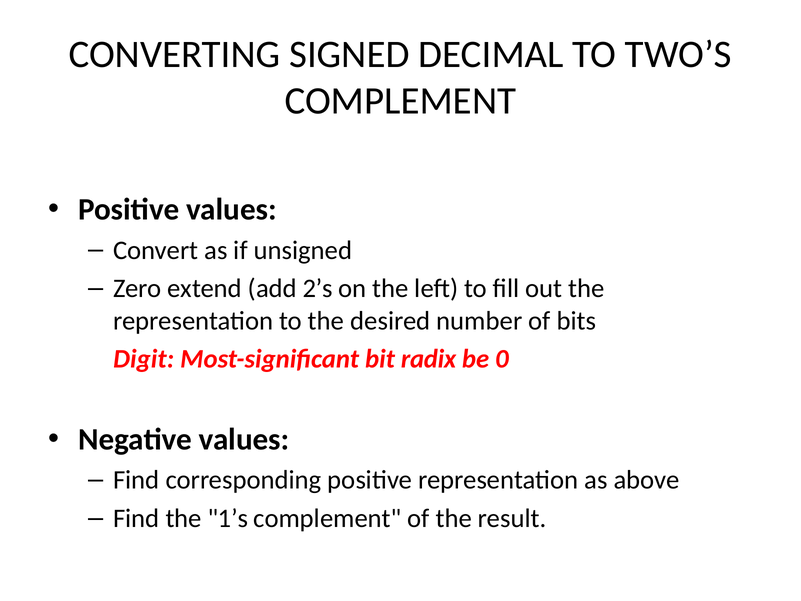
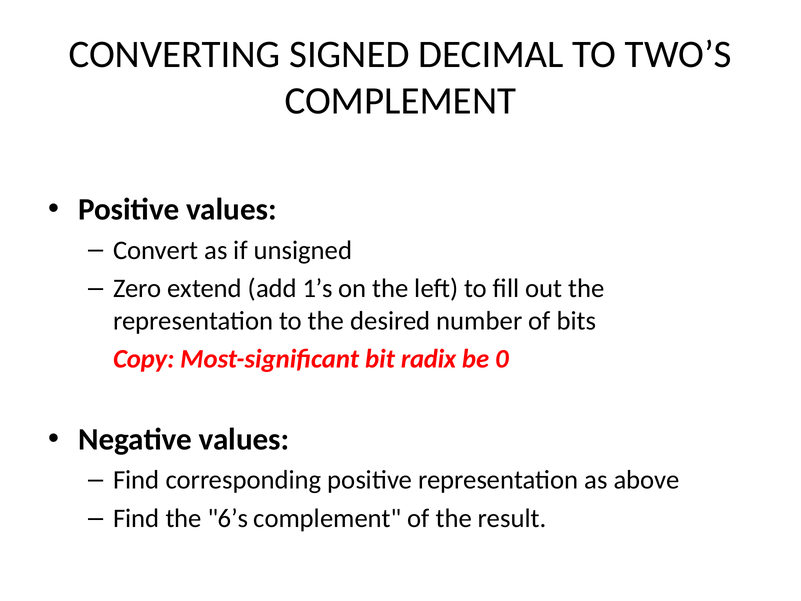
2’s: 2’s -> 1’s (318, 289)
Digit: Digit -> Copy (144, 359)
1’s: 1’s -> 6’s (228, 518)
